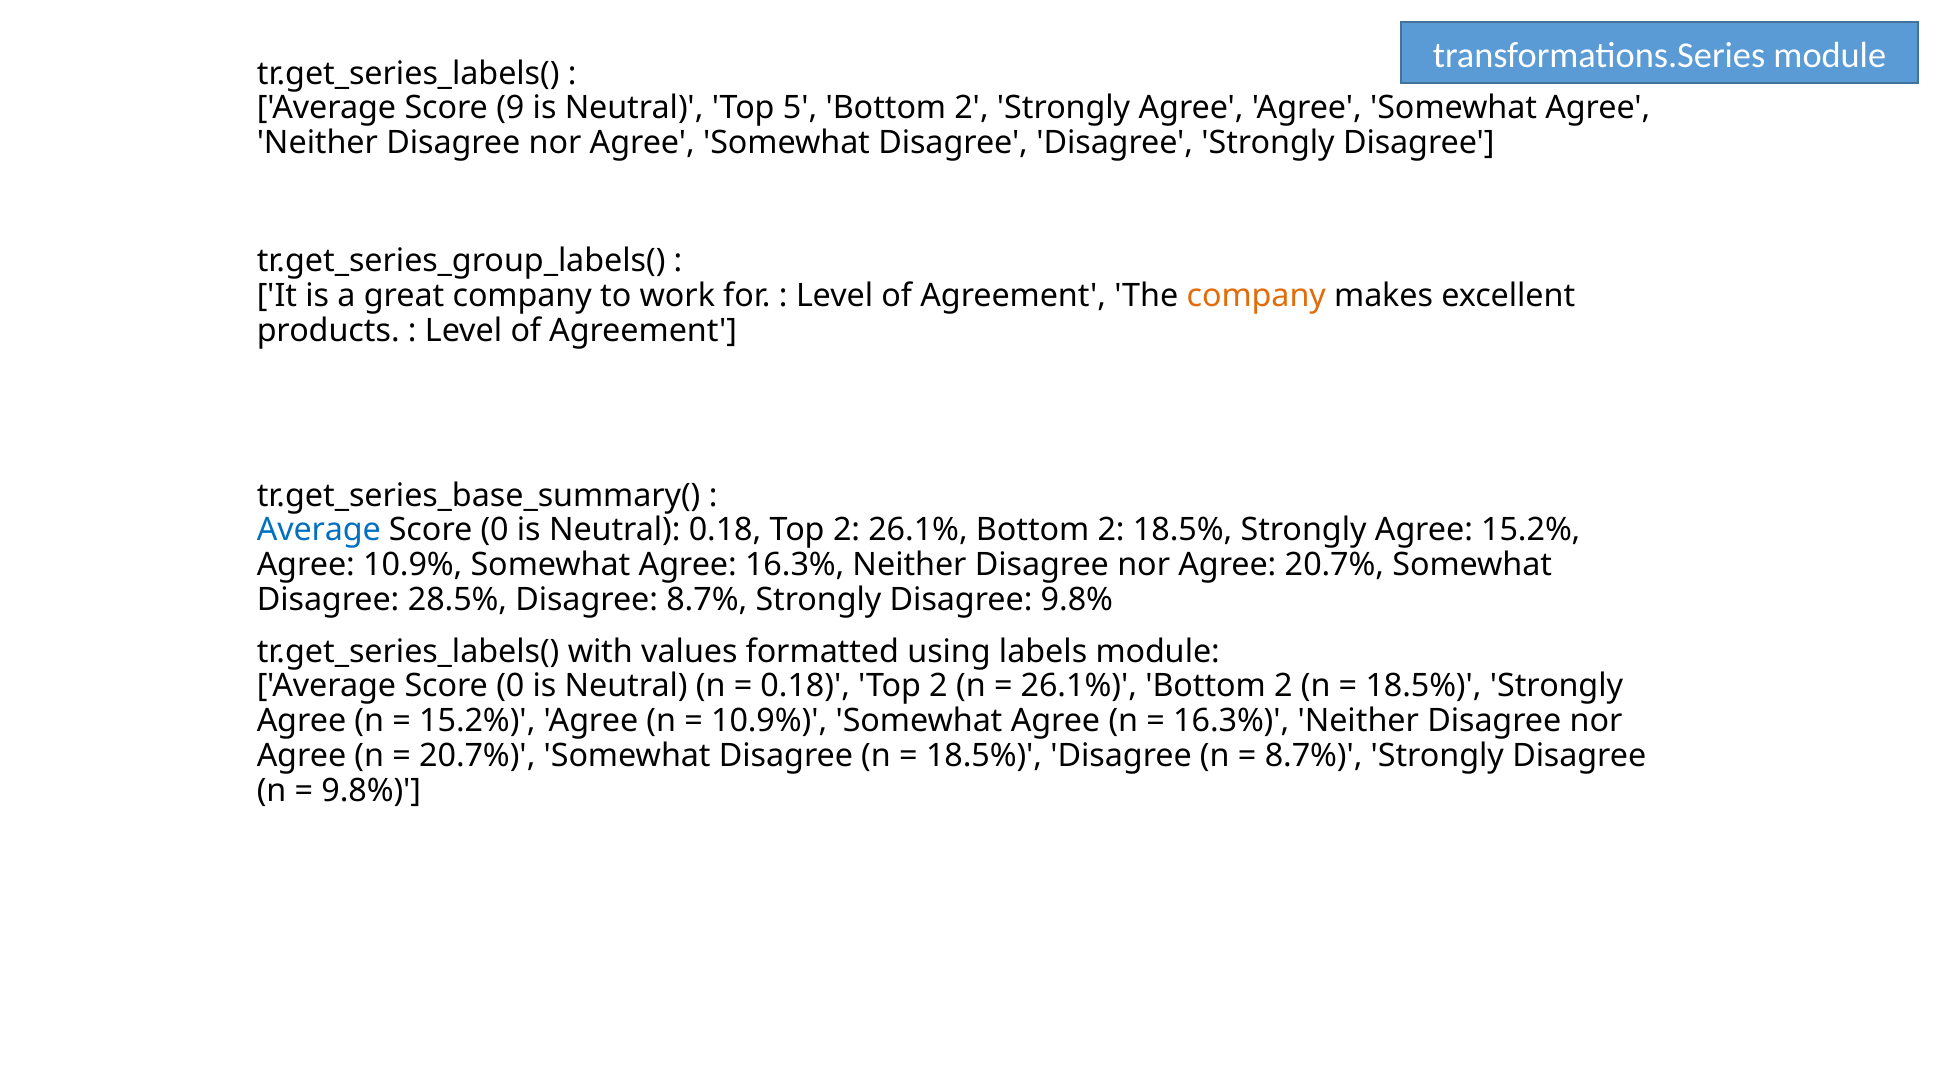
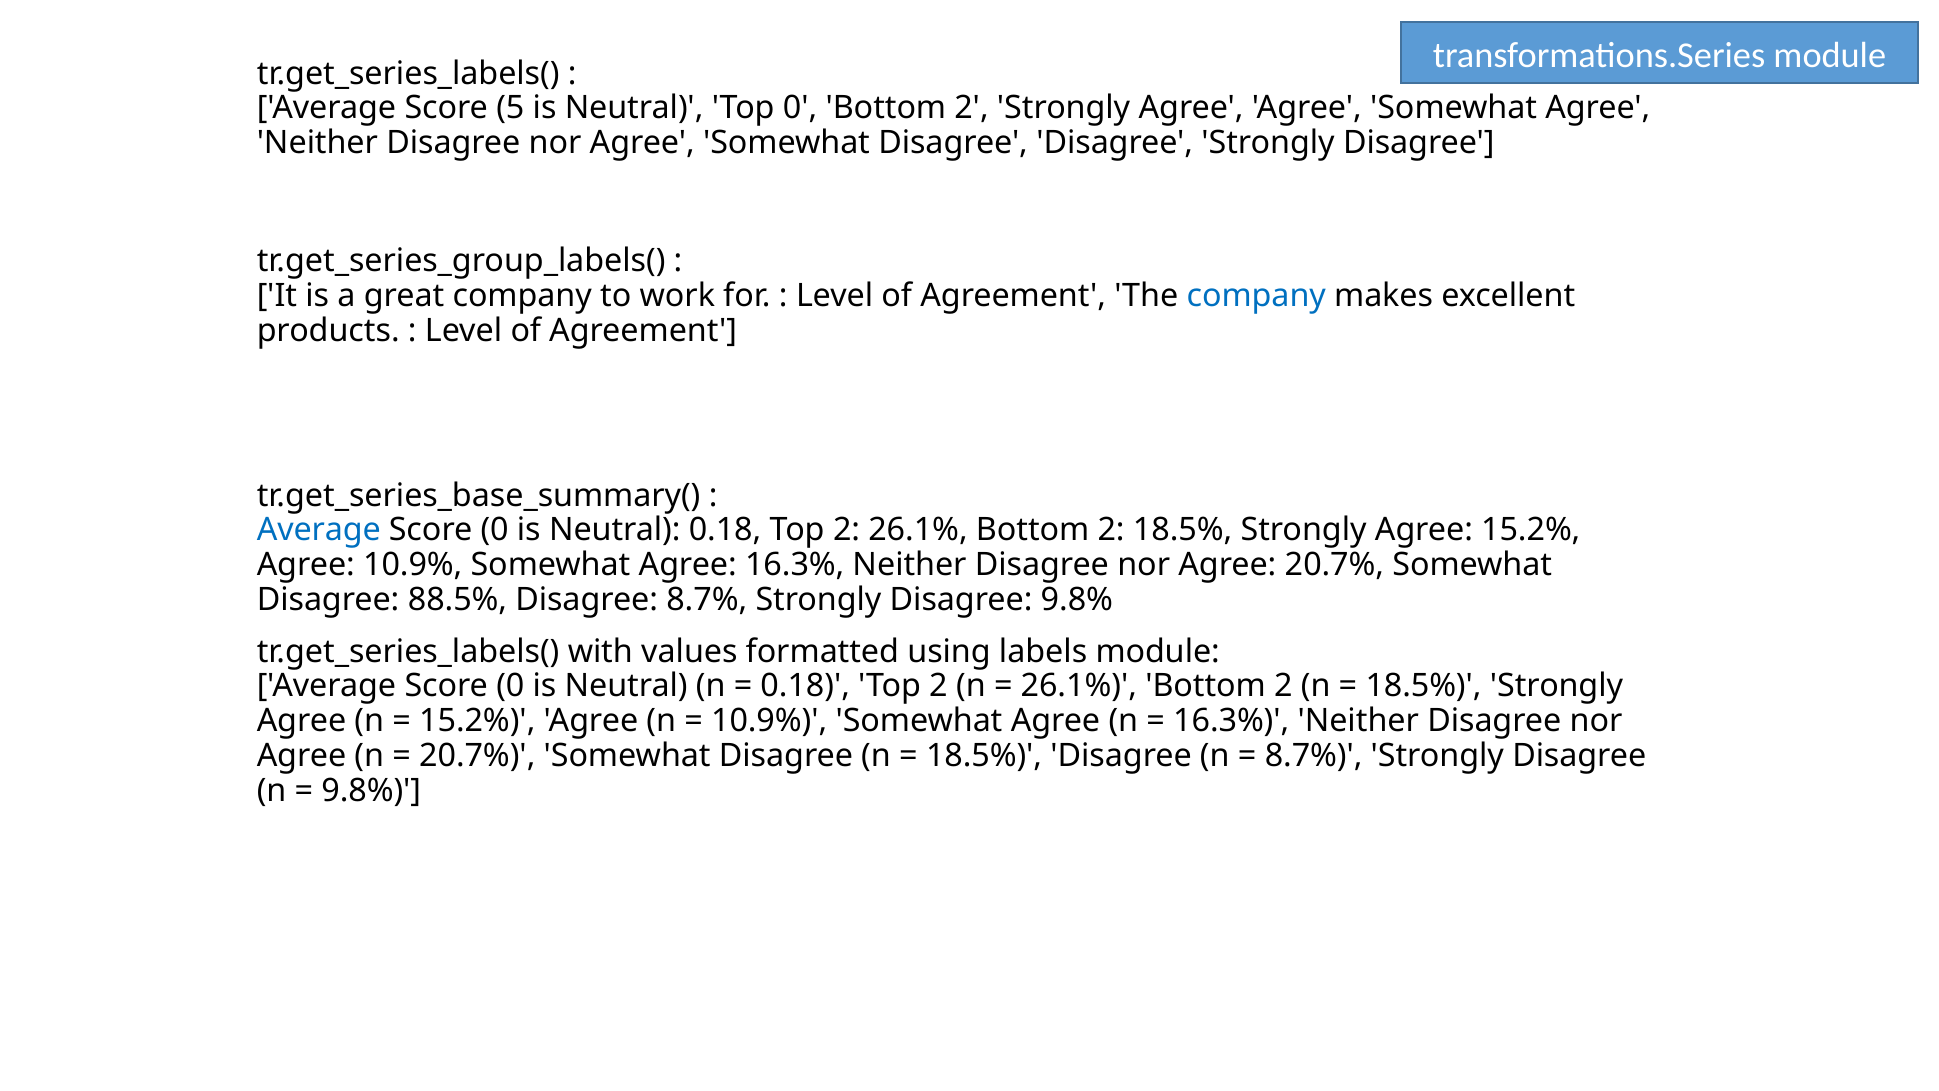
9: 9 -> 5 (510, 108)
Top 5: 5 -> 0 (800, 108)
company colour: orange -> blue (1256, 295)
28.5%: 28.5% -> 88.5% (458, 600)
